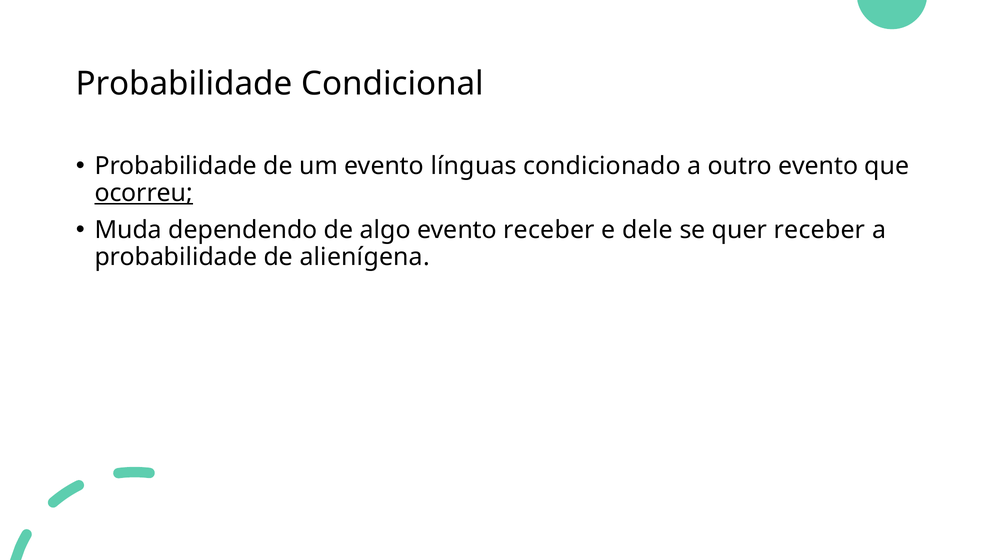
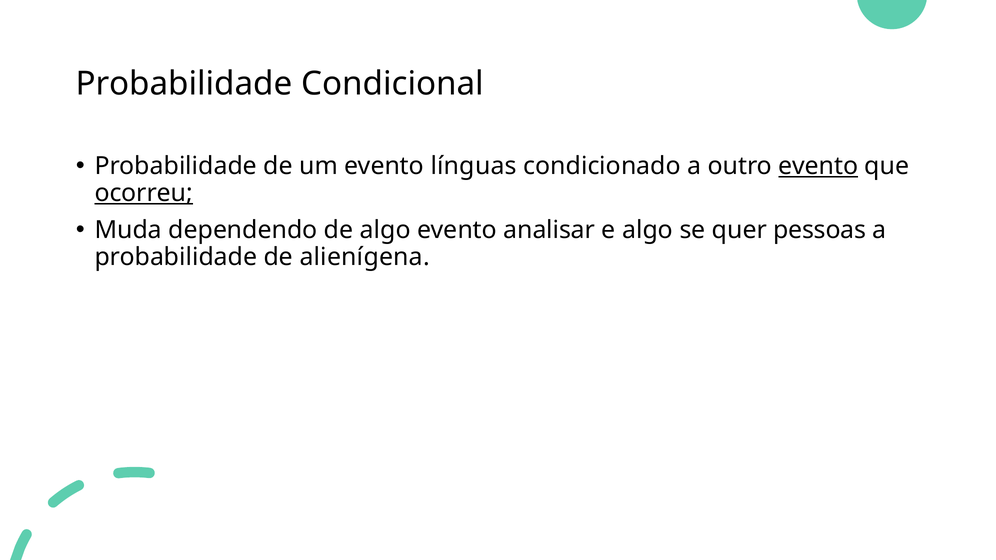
evento underline: none -> present (818, 166)
evento receber: receber -> analisar (549, 230)
e dele: dele -> algo (648, 230)
quer receber: receber -> pessoas (820, 230)
